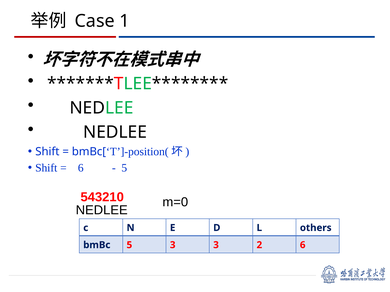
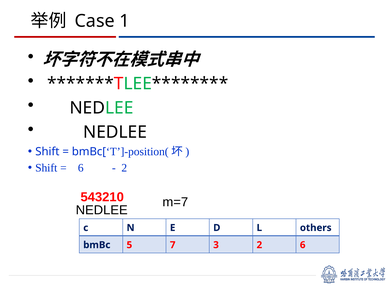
5: 5 -> 2 (124, 168)
m=0: m=0 -> m=7 (175, 202)
5 3: 3 -> 7 (173, 245)
